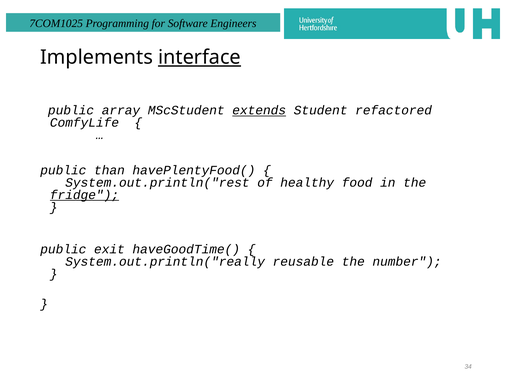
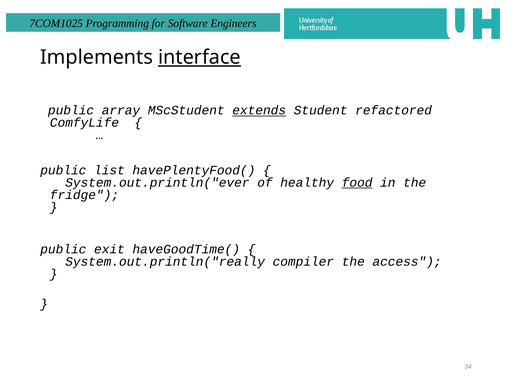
than: than -> list (109, 170)
System.out.println("rest: System.out.println("rest -> System.out.println("ever (157, 183)
food underline: none -> present (357, 183)
fridge underline: present -> none (84, 195)
reusable: reusable -> compiler (303, 262)
number: number -> access (407, 262)
